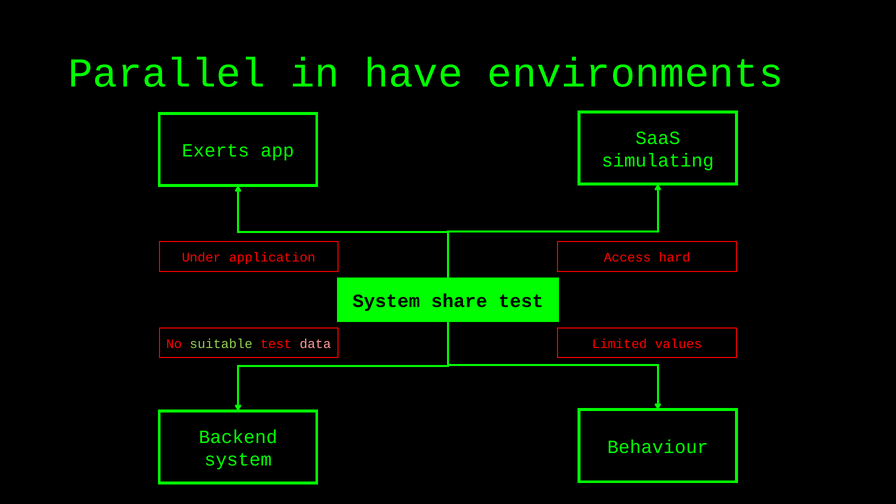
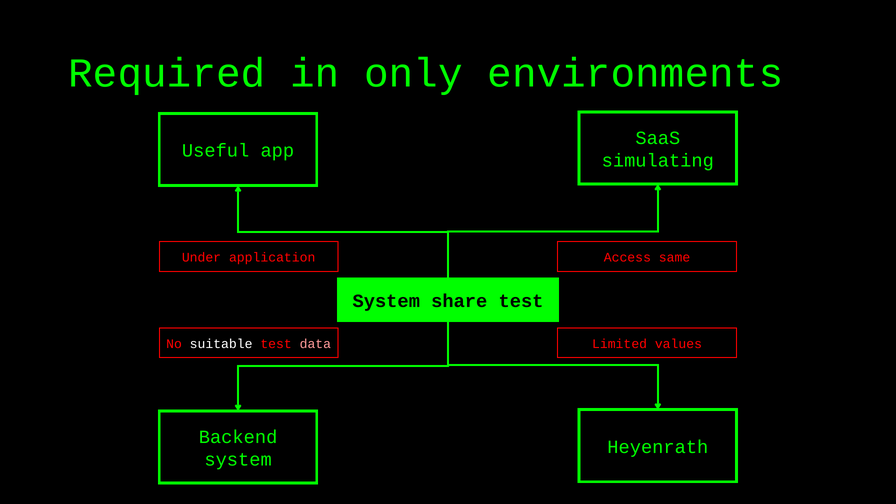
Parallel: Parallel -> Required (167, 73)
have: have -> only (413, 73)
Exerts: Exerts -> Useful (216, 151)
hard: hard -> same (675, 257)
suitable colour: light green -> white (221, 344)
Behaviour: Behaviour -> Heyenrath (658, 447)
